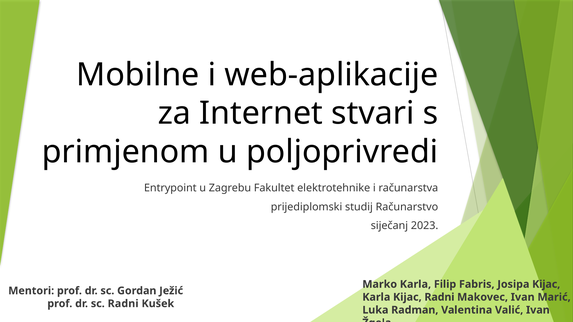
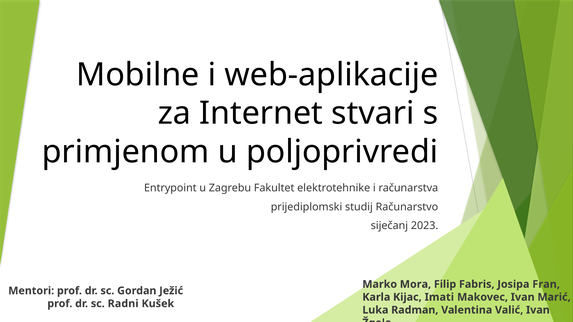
Marko Karla: Karla -> Mora (415, 284)
Josipa Kijac: Kijac -> Fran (546, 284)
Kijac Radni: Radni -> Imati (439, 297)
